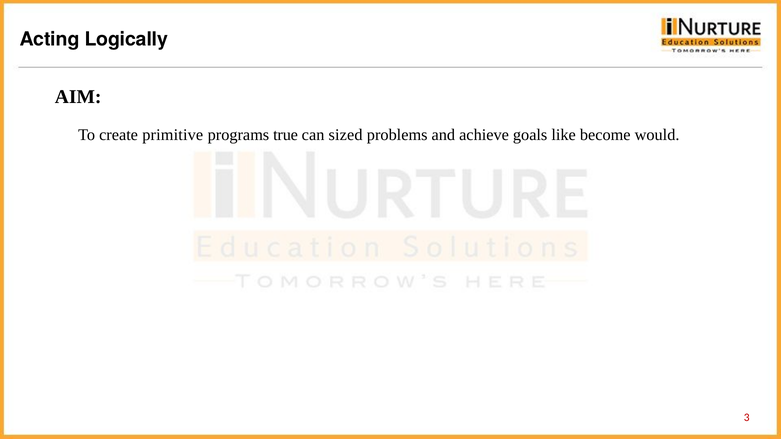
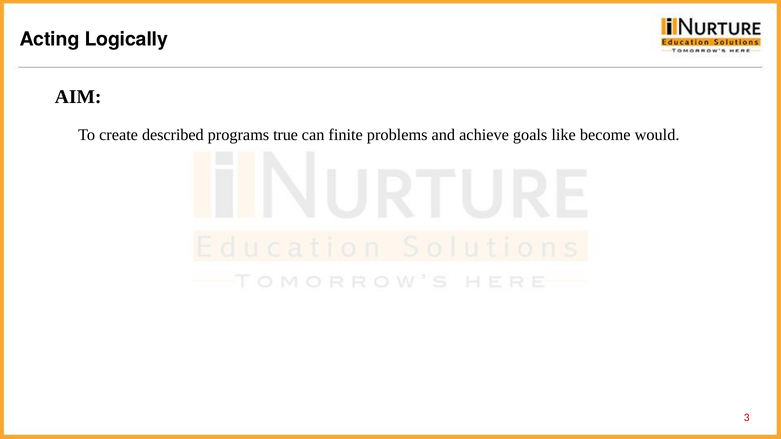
primitive: primitive -> described (173, 135)
sized: sized -> finite (346, 135)
